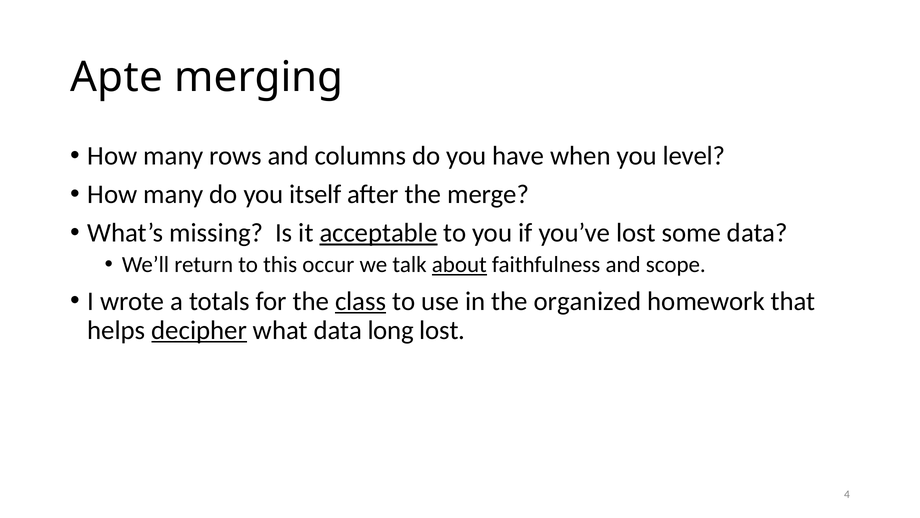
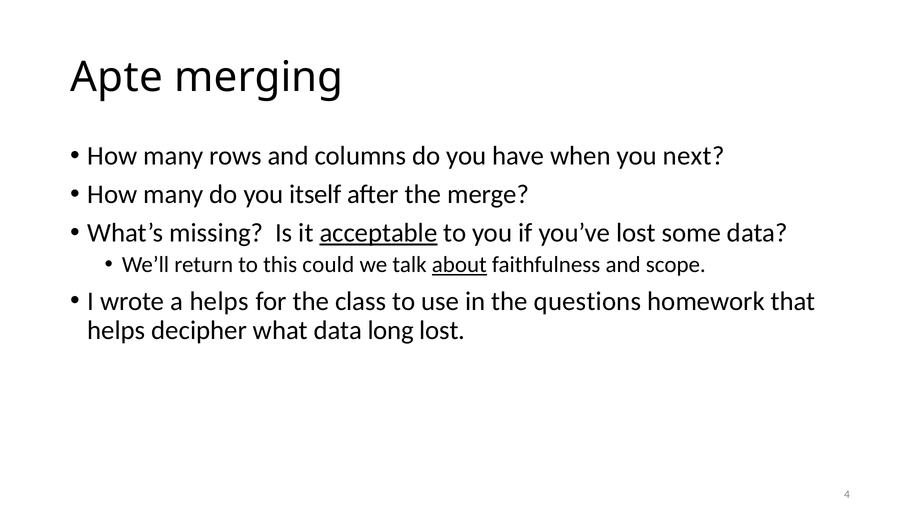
level: level -> next (694, 156)
occur: occur -> could (328, 264)
a totals: totals -> helps (219, 301)
class underline: present -> none (361, 301)
organized: organized -> questions (587, 301)
decipher underline: present -> none (199, 330)
